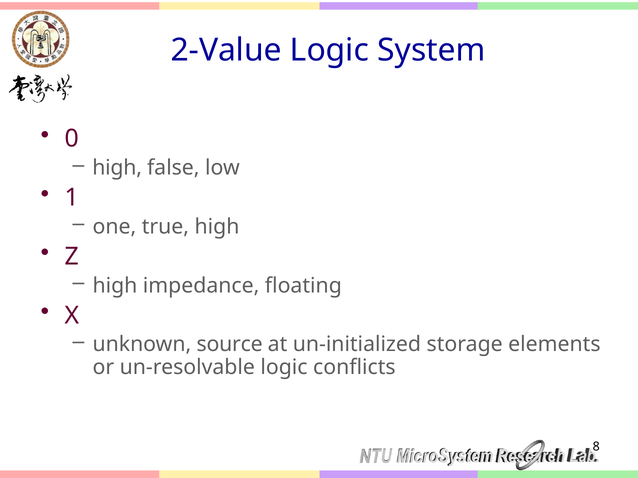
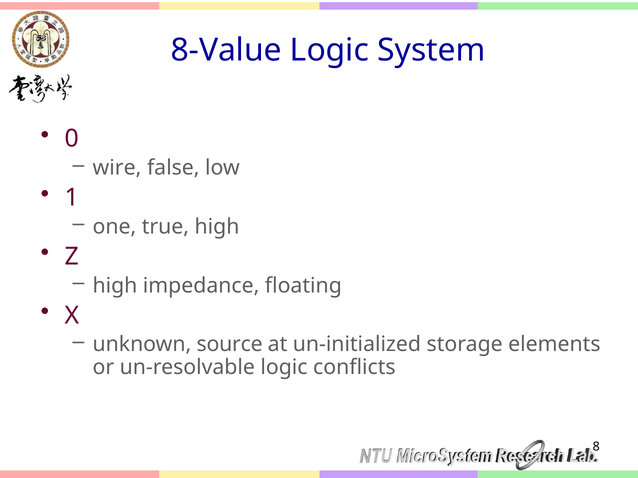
2-Value: 2-Value -> 8-Value (226, 50)
high: high -> wire (117, 168)
